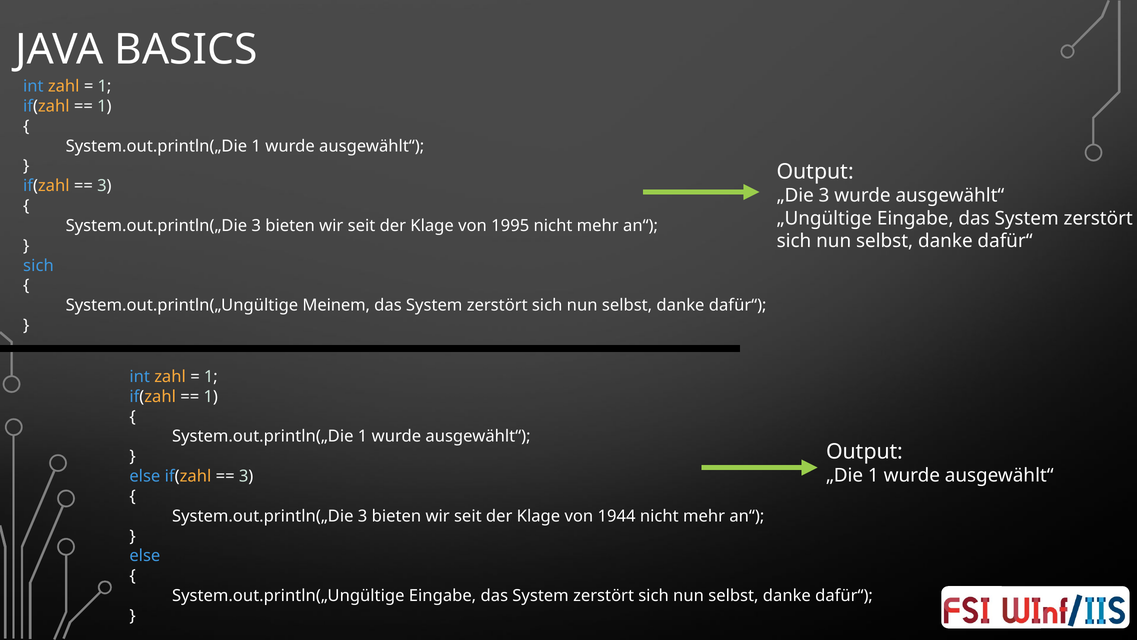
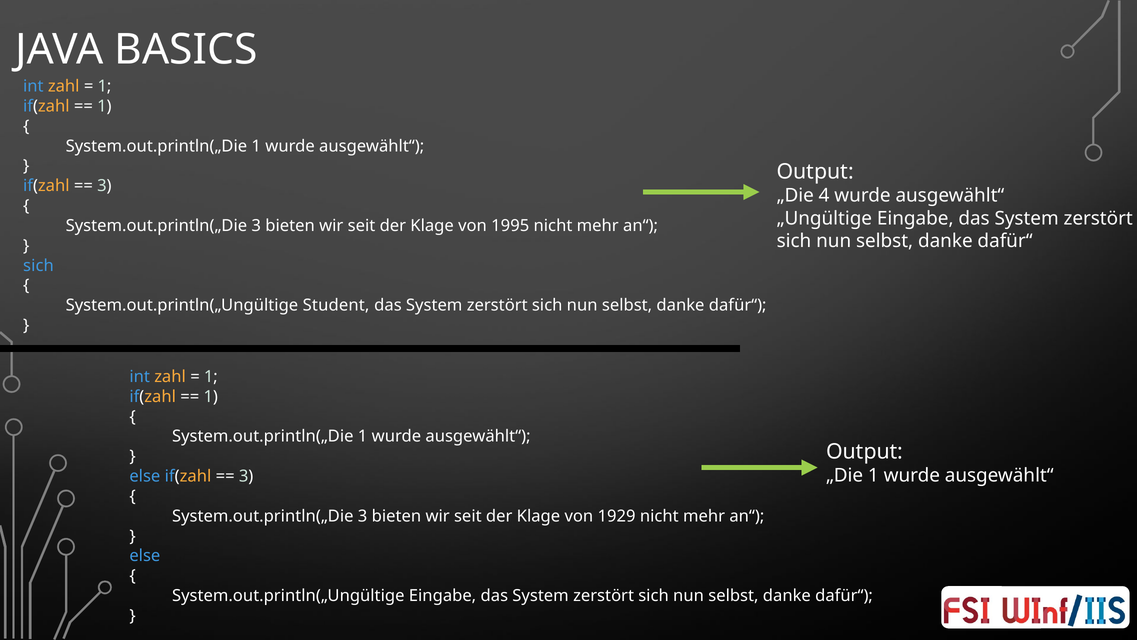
„Die 3: 3 -> 4 (824, 196)
Meinem: Meinem -> Student (336, 305)
1944: 1944 -> 1929 (617, 516)
